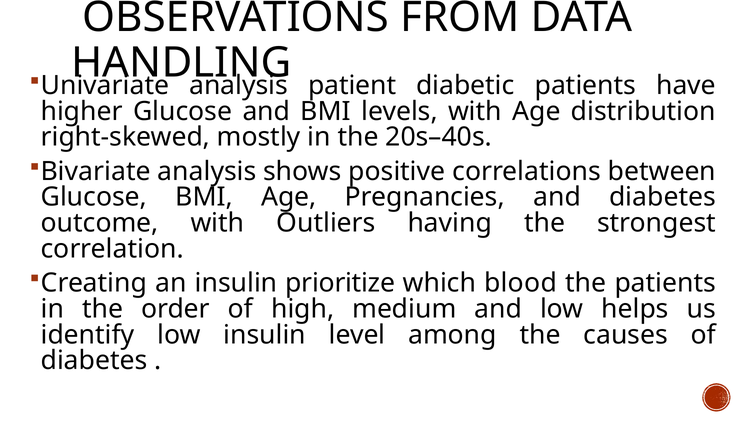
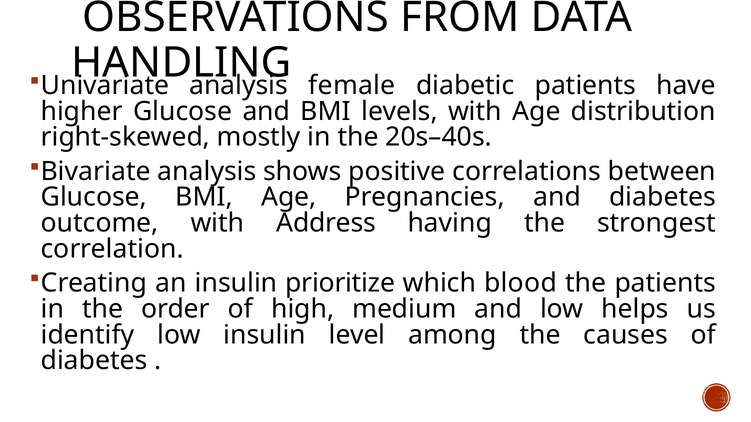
patient: patient -> female (352, 86)
Outliers: Outliers -> Address (326, 223)
